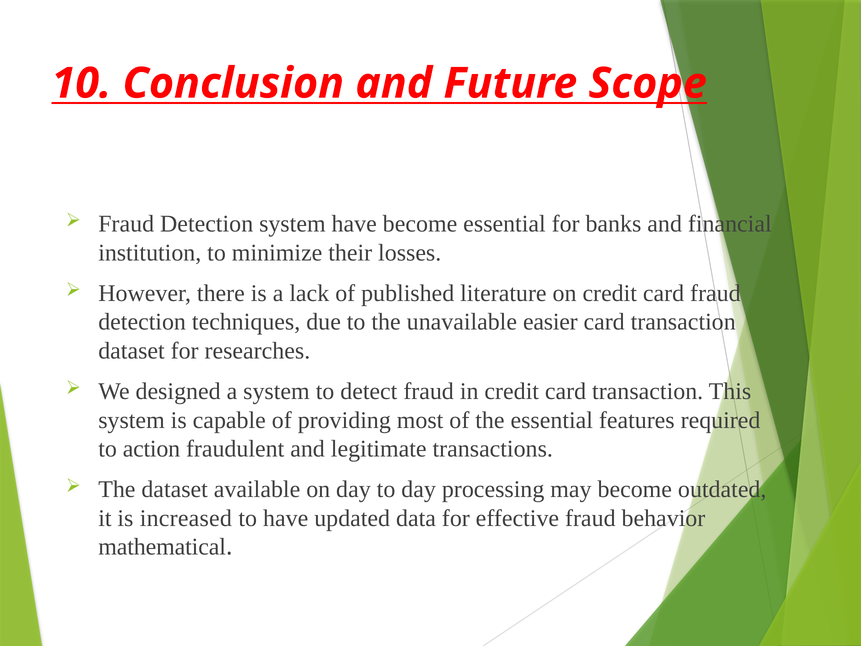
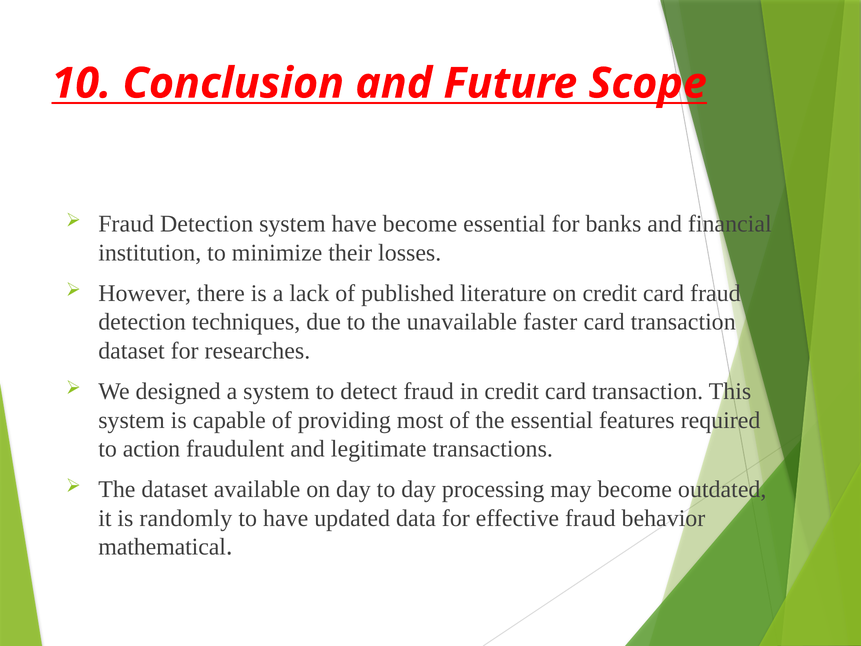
easier: easier -> faster (550, 322)
increased: increased -> randomly (186, 518)
